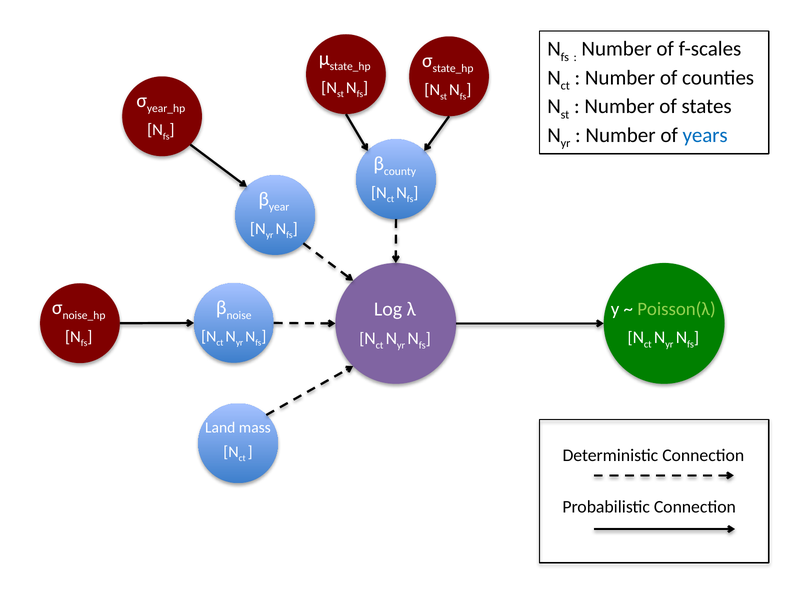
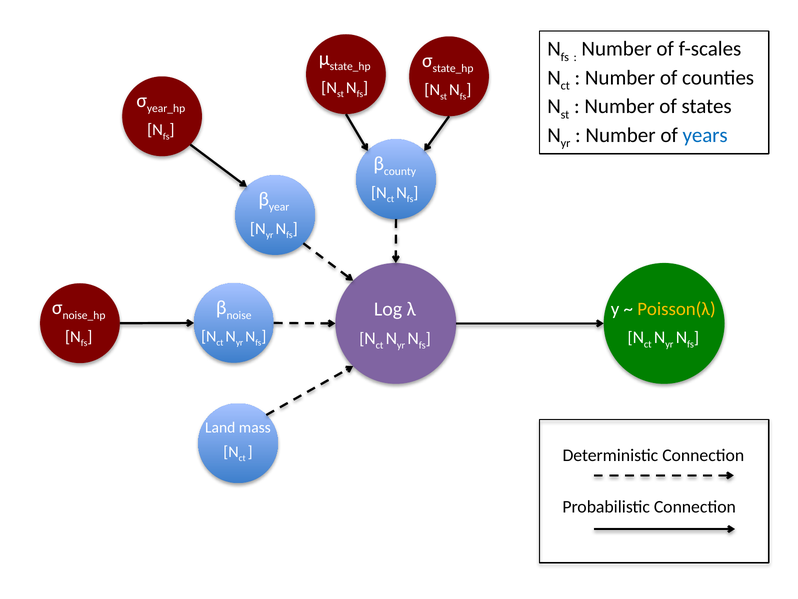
Poisson(λ colour: light green -> yellow (677, 309)
